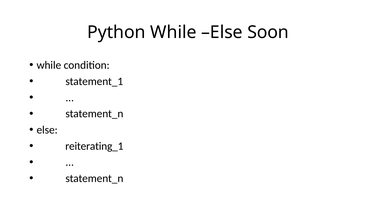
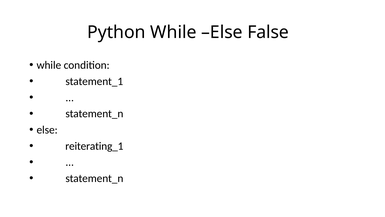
Soon: Soon -> False (268, 32)
